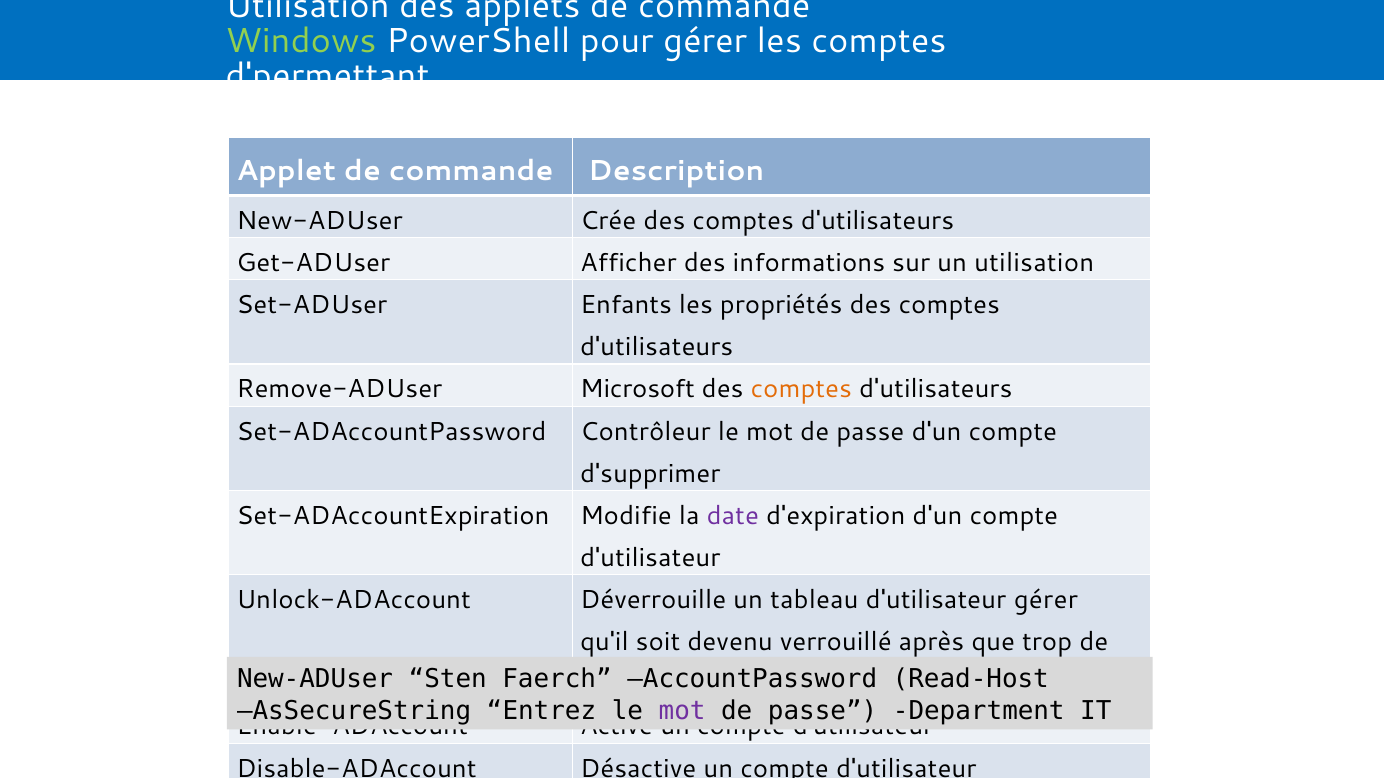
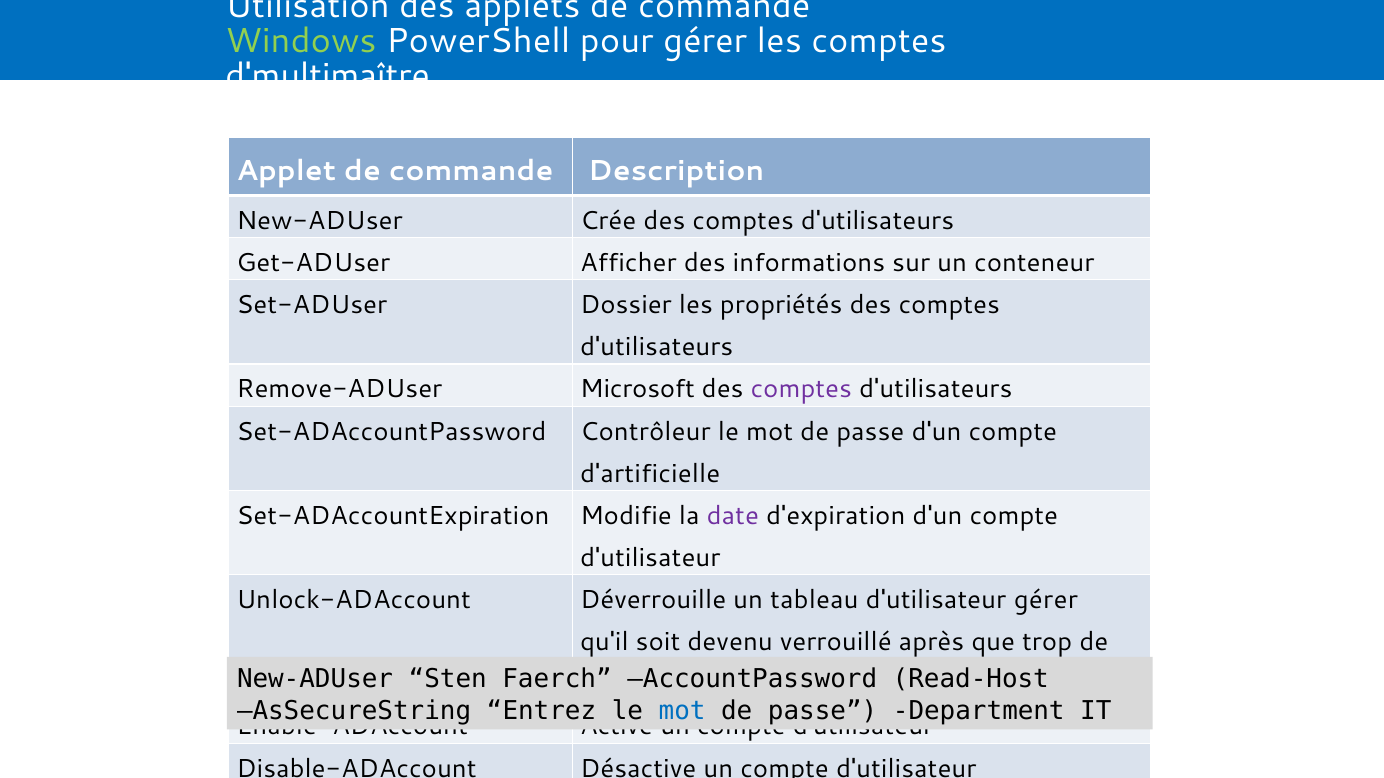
d'permettant: d'permettant -> d'multimaître (328, 76)
un utilisation: utilisation -> conteneur (1034, 263)
Enfants: Enfants -> Dossier (626, 305)
comptes colour: orange -> purple (801, 390)
d'supprimer: d'supprimer -> d'artificielle (650, 474)
mot colour: purple -> blue (682, 711)
